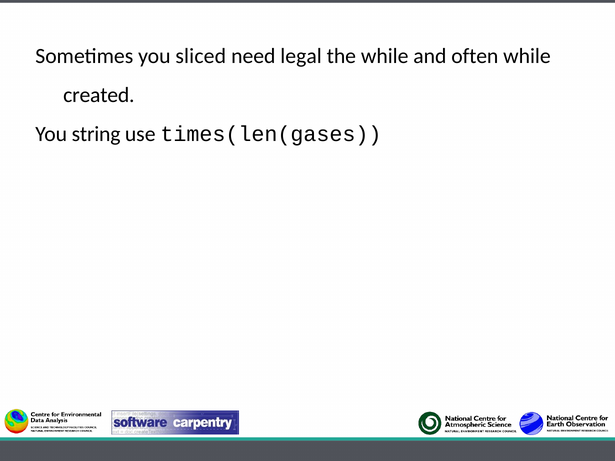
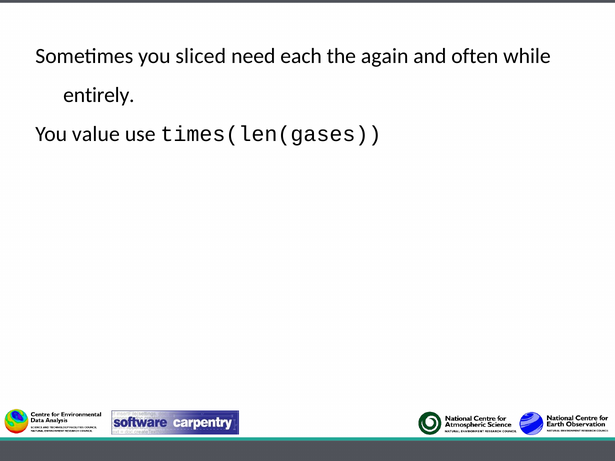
legal: legal -> each (301, 56)
the while: while -> again (385, 56)
created: created -> entirely (99, 95)
string: string -> value (96, 134)
